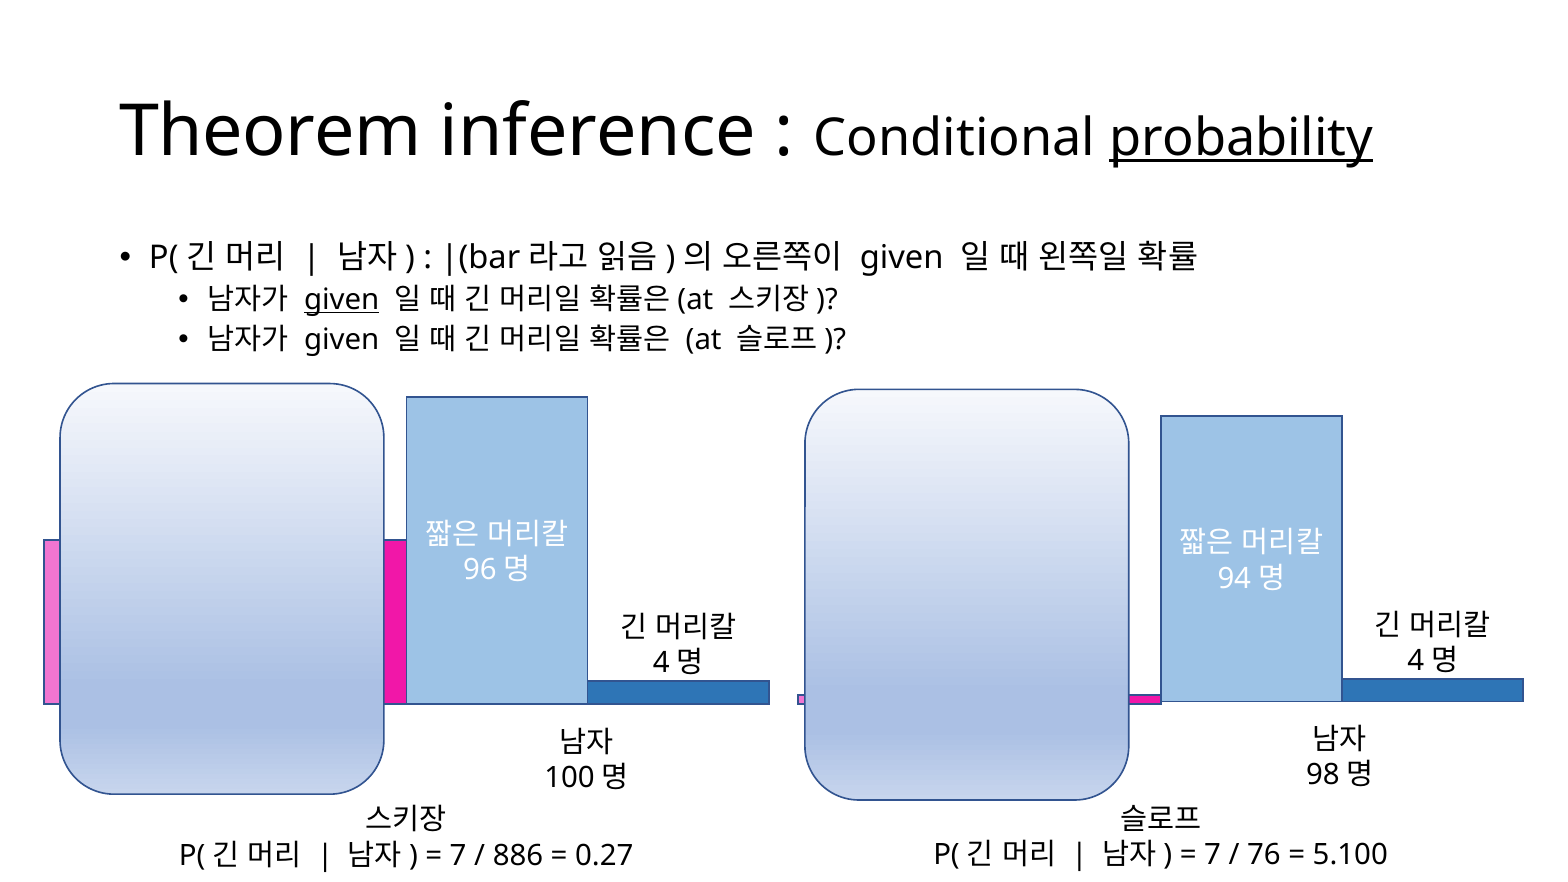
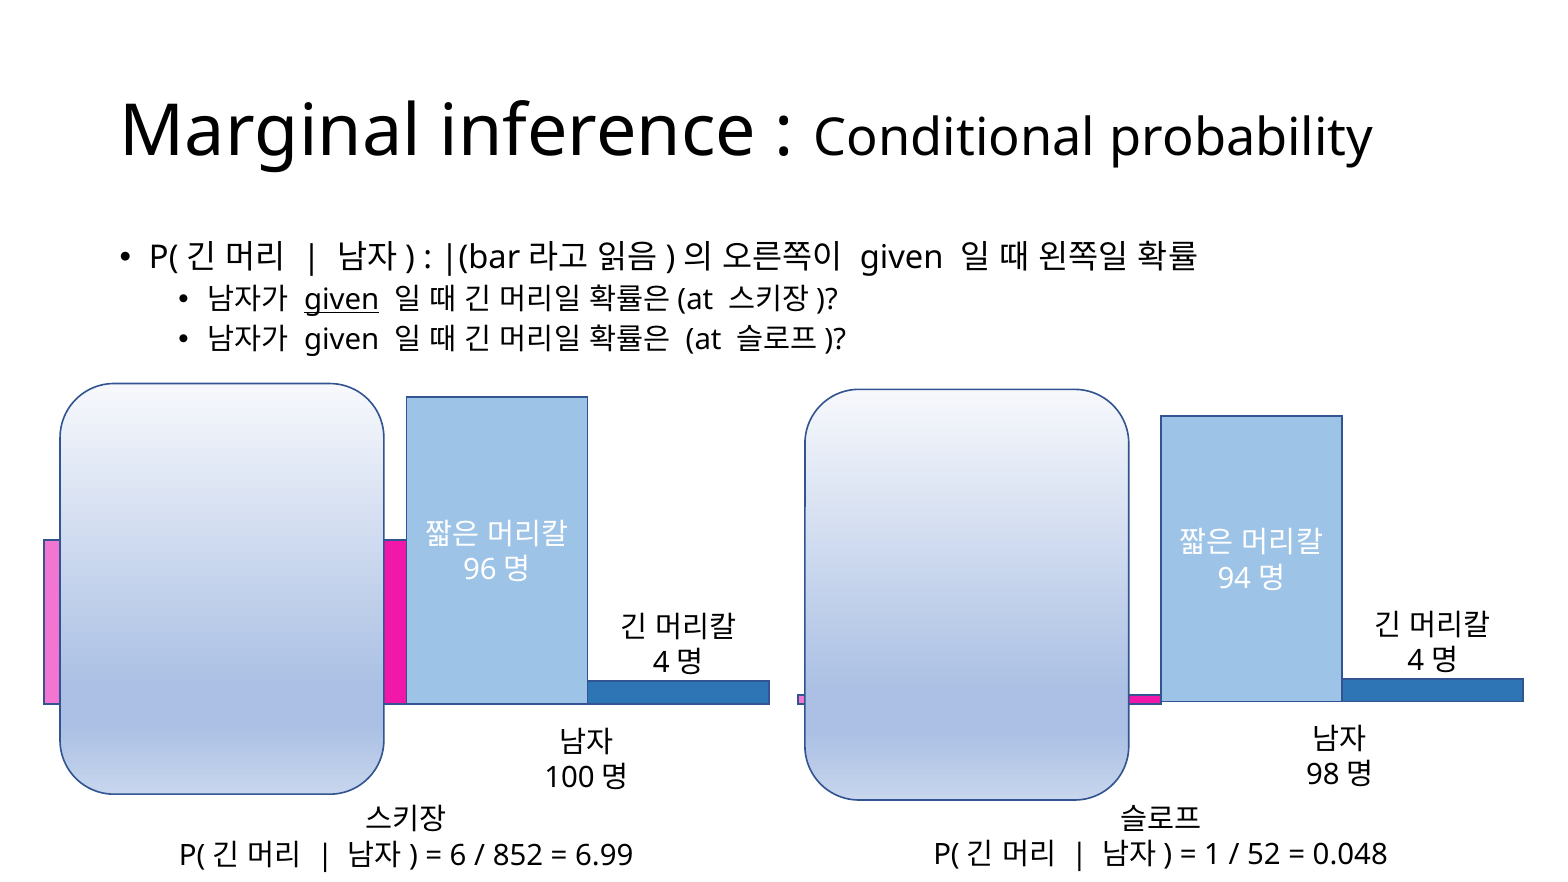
Theorem: Theorem -> Marginal (270, 132)
probability underline: present -> none (1241, 138)
7: 7 -> 1 (1212, 855)
76: 76 -> 52 (1264, 855)
5.100: 5.100 -> 0.048 (1350, 855)
7: 7 -> 6 (458, 855)
886: 886 -> 852 (518, 855)
0.27: 0.27 -> 6.99 (604, 855)
